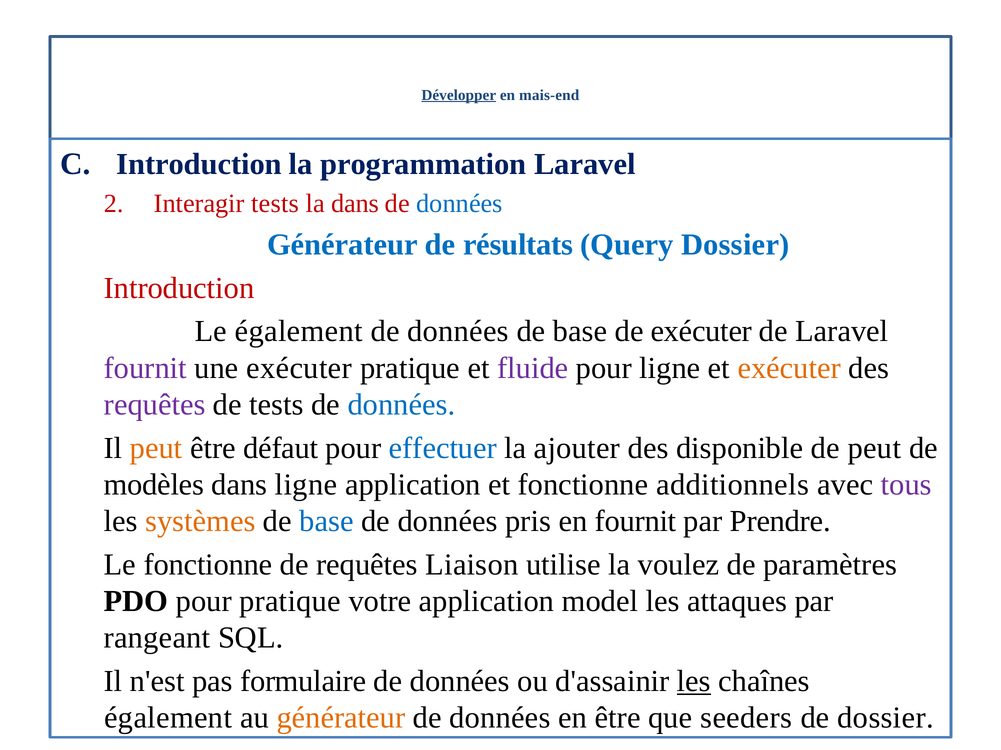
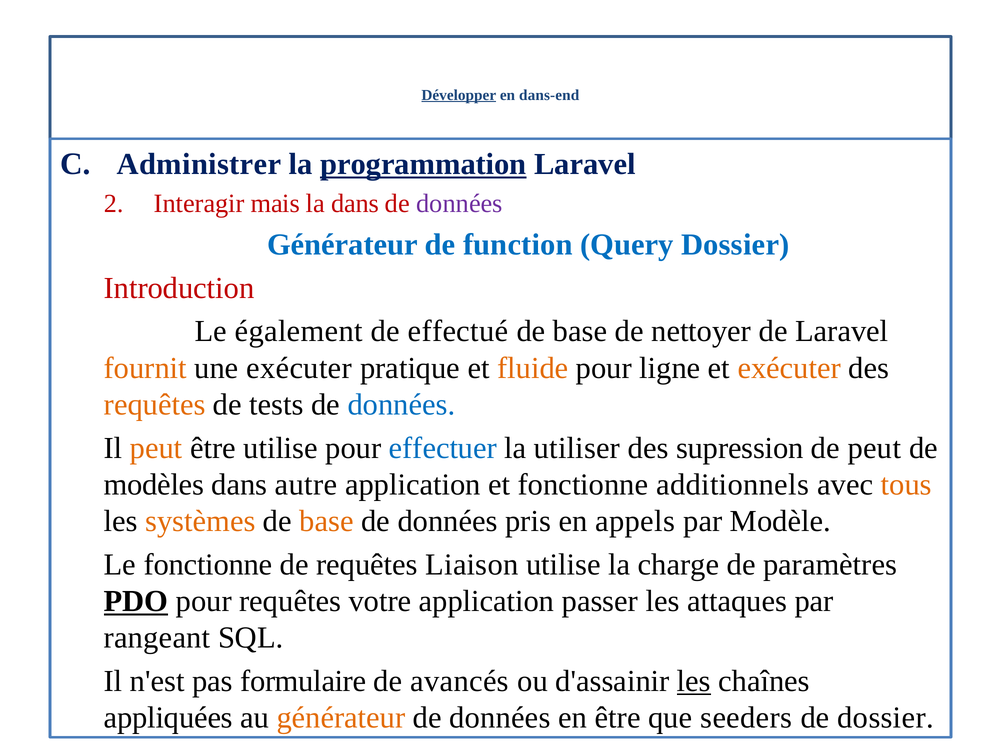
mais-end: mais-end -> dans-end (549, 95)
Introduction: Introduction -> Administrer (199, 164)
programmation underline: none -> present (423, 164)
Interagir tests: tests -> mais (275, 204)
données colour: blue -> purple (459, 204)
résultats: résultats -> function (518, 245)
données: données -> effectué (458, 332)
de exécuter: exécuter -> nettoyer (701, 332)
fournit colour: purple -> orange (145, 368)
fluide colour: purple -> orange (533, 368)
requêtes colour: purple -> orange (155, 405)
être défaut: défaut -> utilise (281, 448)
ajouter: ajouter -> utiliser (577, 448)
disponible: disponible -> supression (740, 448)
dans ligne: ligne -> autre (306, 485)
tous colour: purple -> orange (906, 485)
base colour: blue -> orange (327, 522)
en fournit: fournit -> appels (635, 522)
Prendre: Prendre -> Modèle (780, 522)
voulez: voulez -> charge (679, 565)
PDO underline: none -> present (136, 602)
pour pratique: pratique -> requêtes (290, 602)
model: model -> passer (600, 602)
données: données -> avancés (460, 682)
également: également -> appliquées (168, 719)
